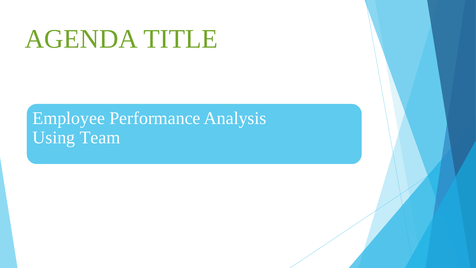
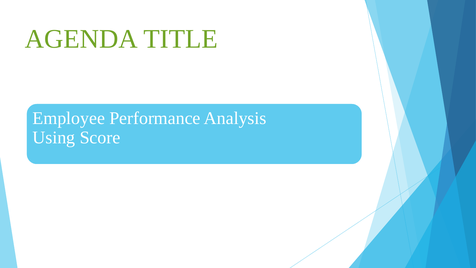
Team: Team -> Score (100, 137)
